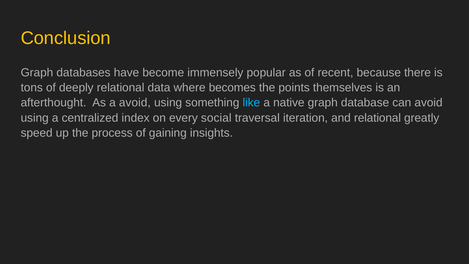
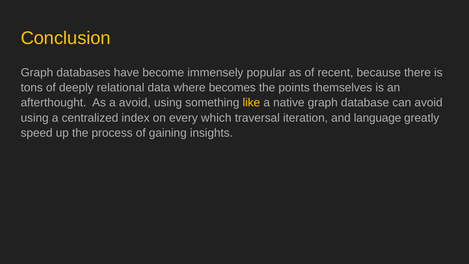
like colour: light blue -> yellow (251, 103)
social: social -> which (216, 118)
and relational: relational -> language (378, 118)
